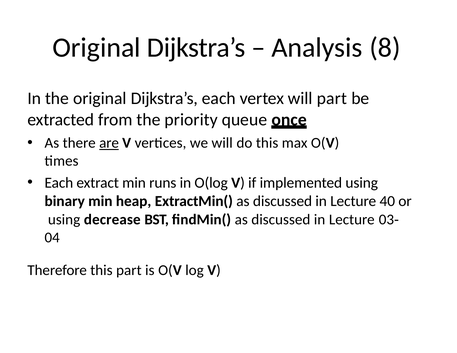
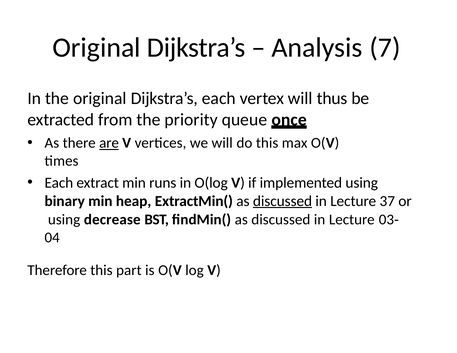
8: 8 -> 7 (385, 48)
will part: part -> thus (332, 98)
discussed underline: none -> present (283, 201)
40: 40 -> 37 (387, 201)
